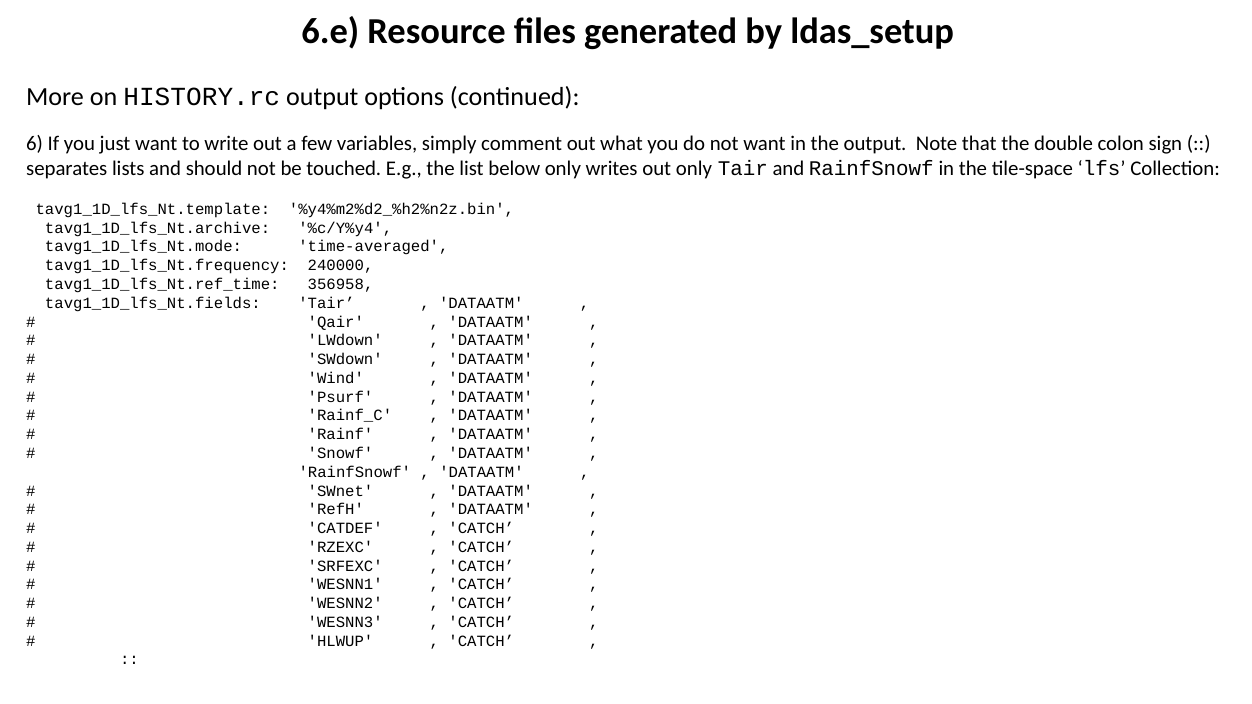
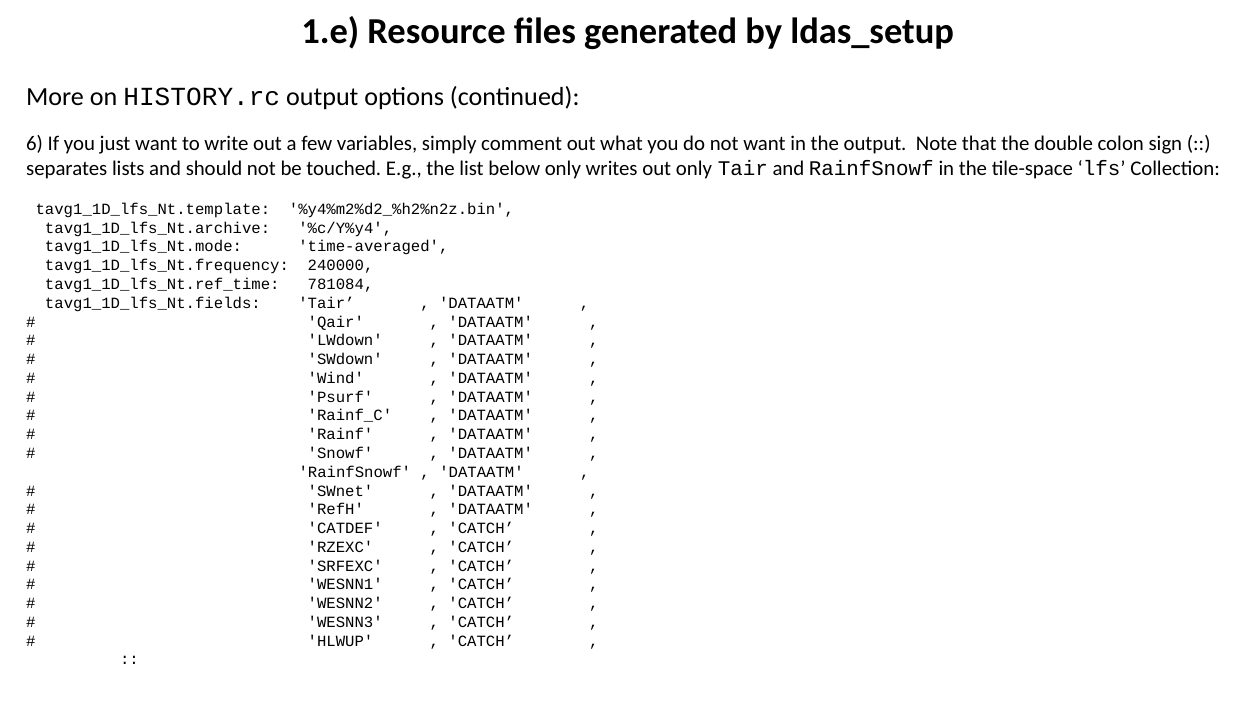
6.e: 6.e -> 1.e (330, 31)
356958: 356958 -> 781084 (341, 284)
